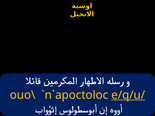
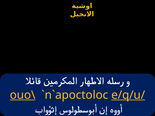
ouo\ underline: none -> present (23, 95)
